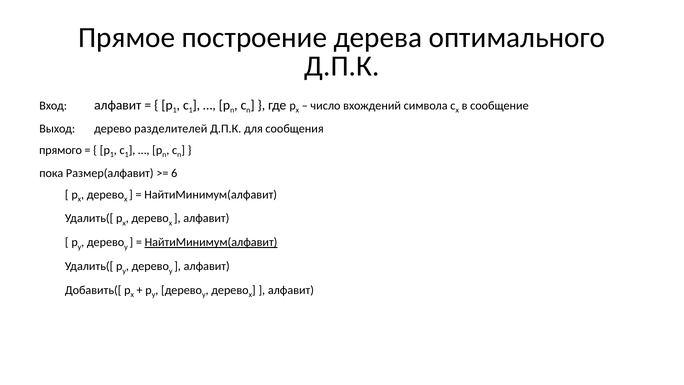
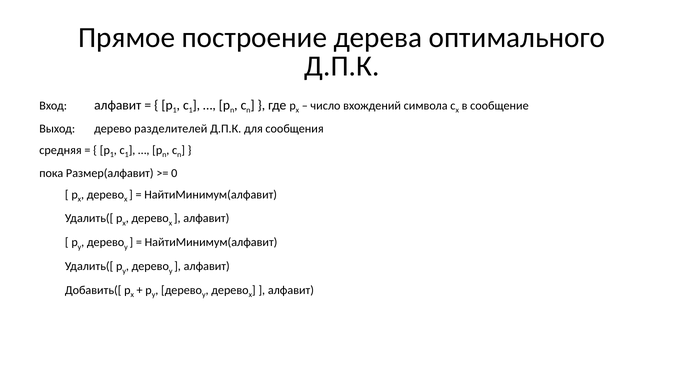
прямого: прямого -> средняя (60, 150)
6: 6 -> 0 (174, 173)
НайтиМинимум(алфавит underline: present -> none (211, 242)
